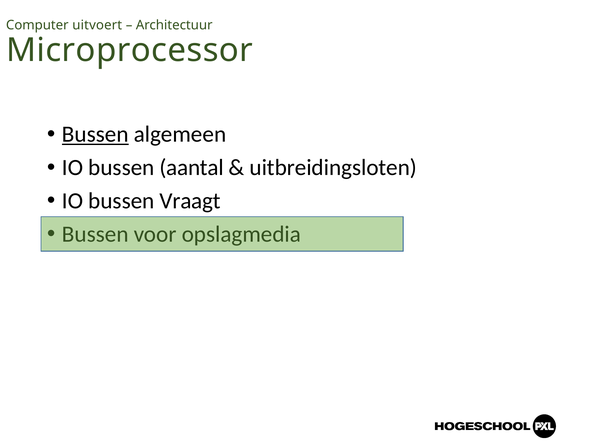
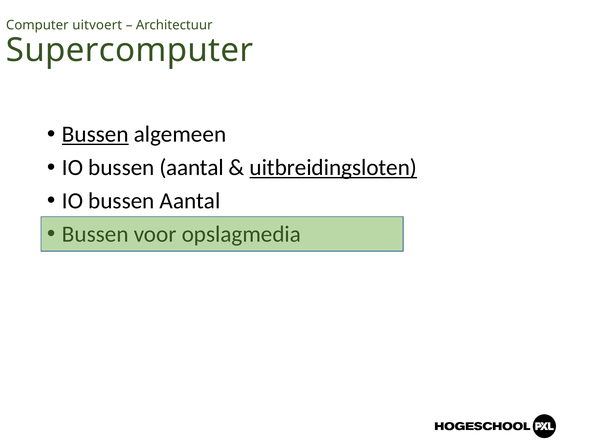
Microprocessor: Microprocessor -> Supercomputer (130, 50)
uitbreidingsloten underline: none -> present (333, 168)
Vraagt: Vraagt -> Aantal (190, 201)
